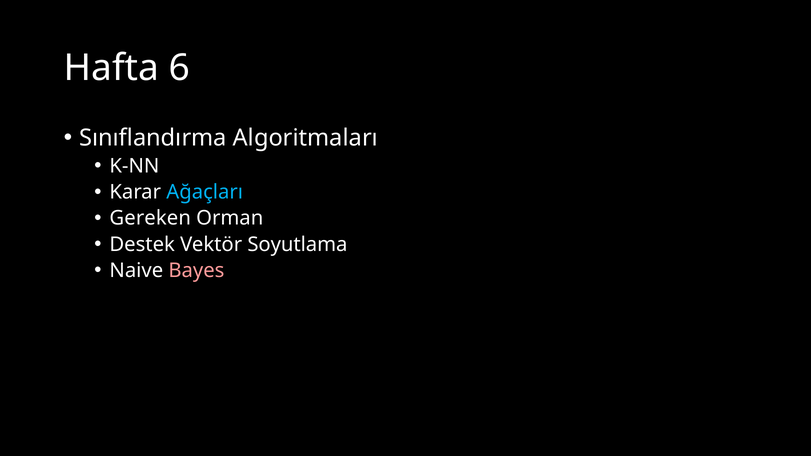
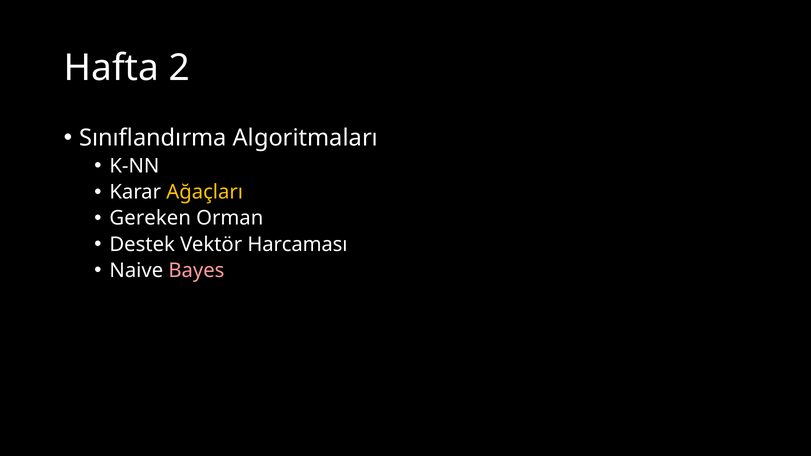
6: 6 -> 2 (179, 68)
Ağaçları colour: light blue -> yellow (205, 192)
Soyutlama: Soyutlama -> Harcaması (297, 244)
